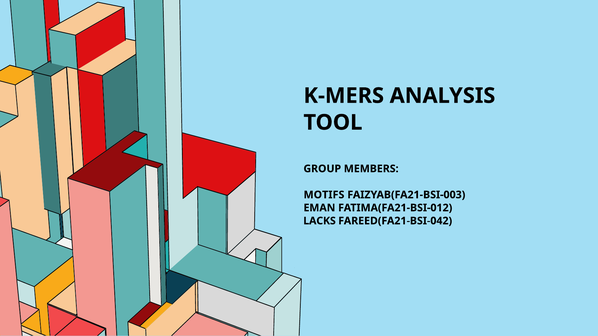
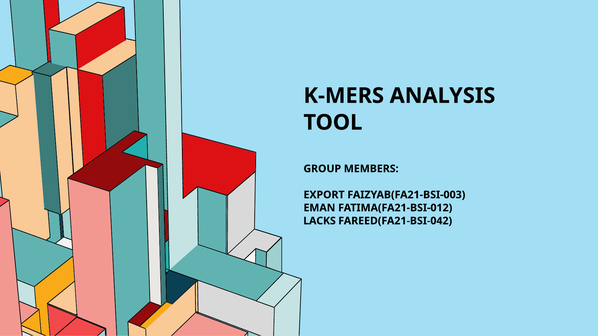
MOTIFS: MOTIFS -> EXPORT (324, 195)
